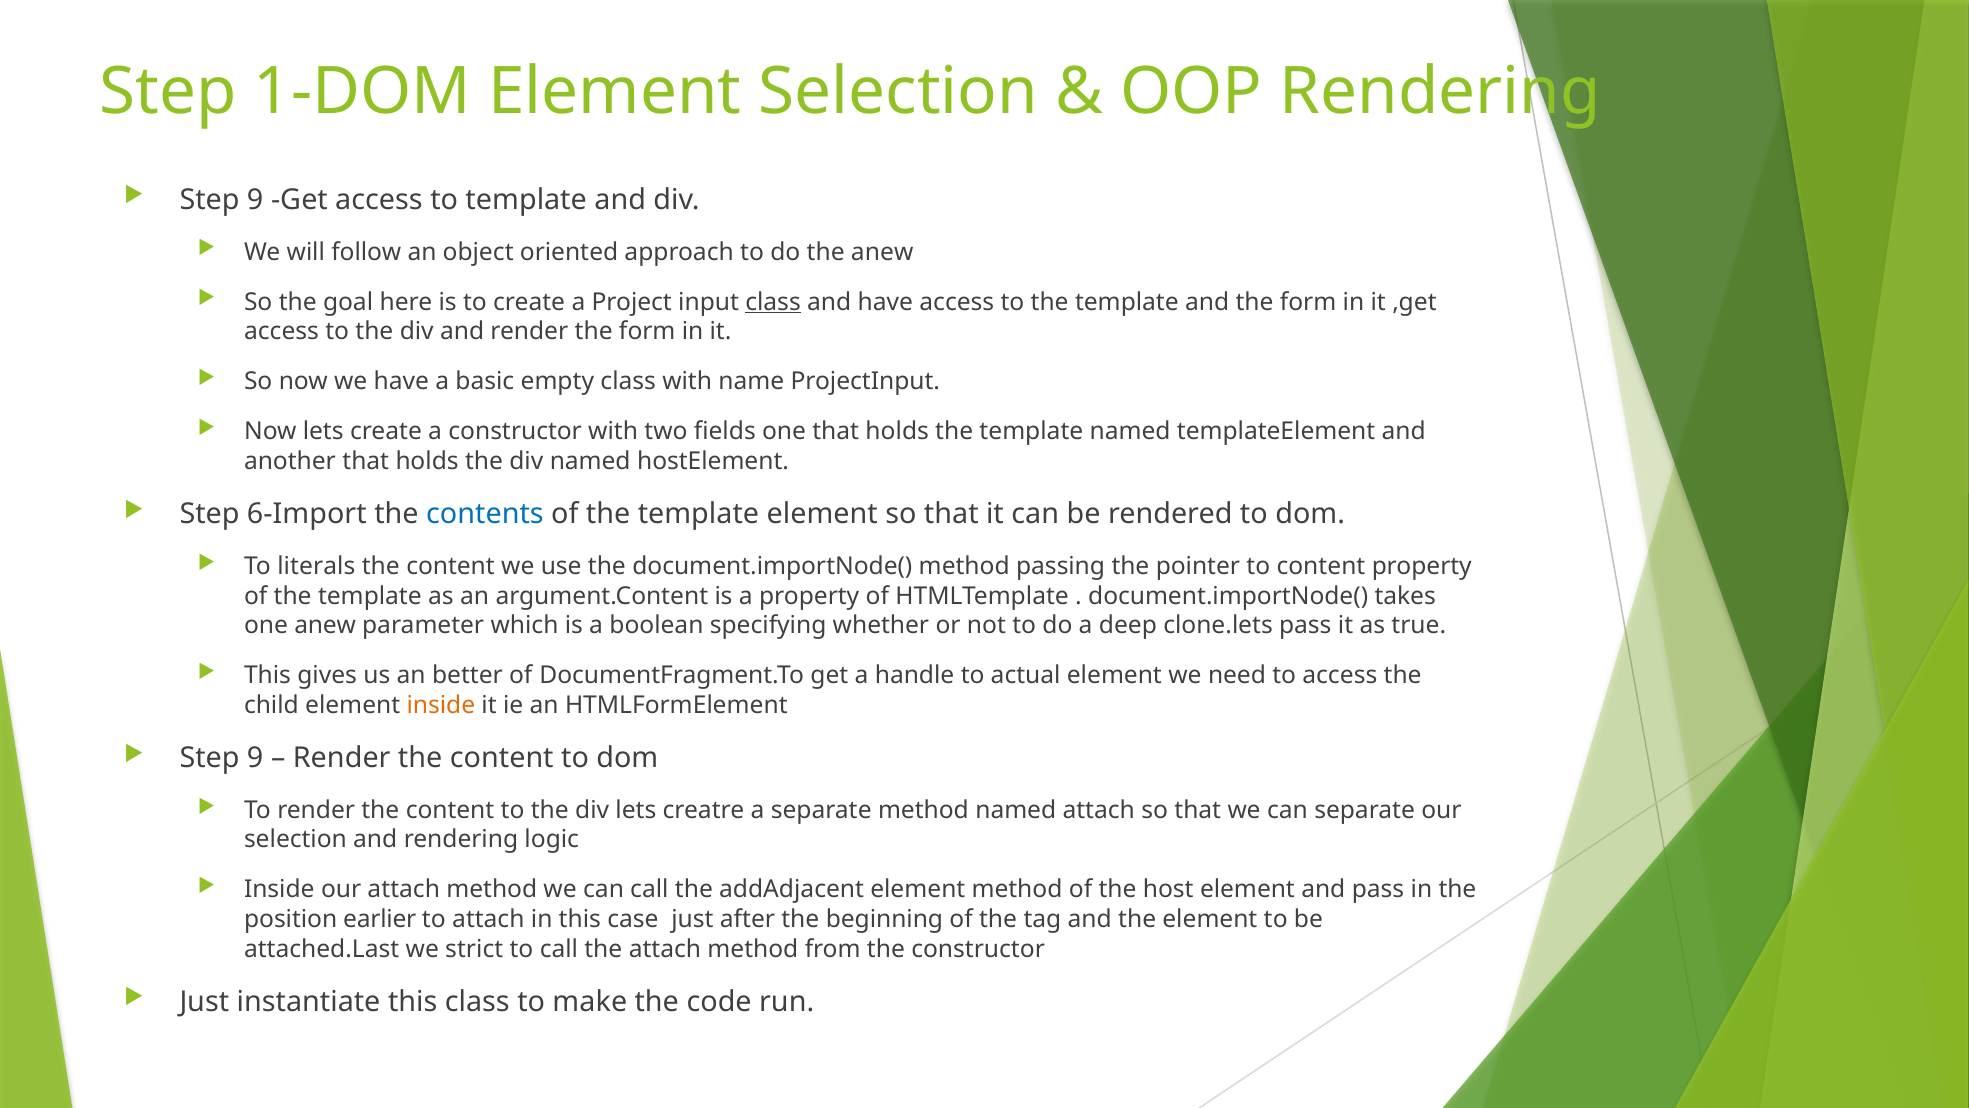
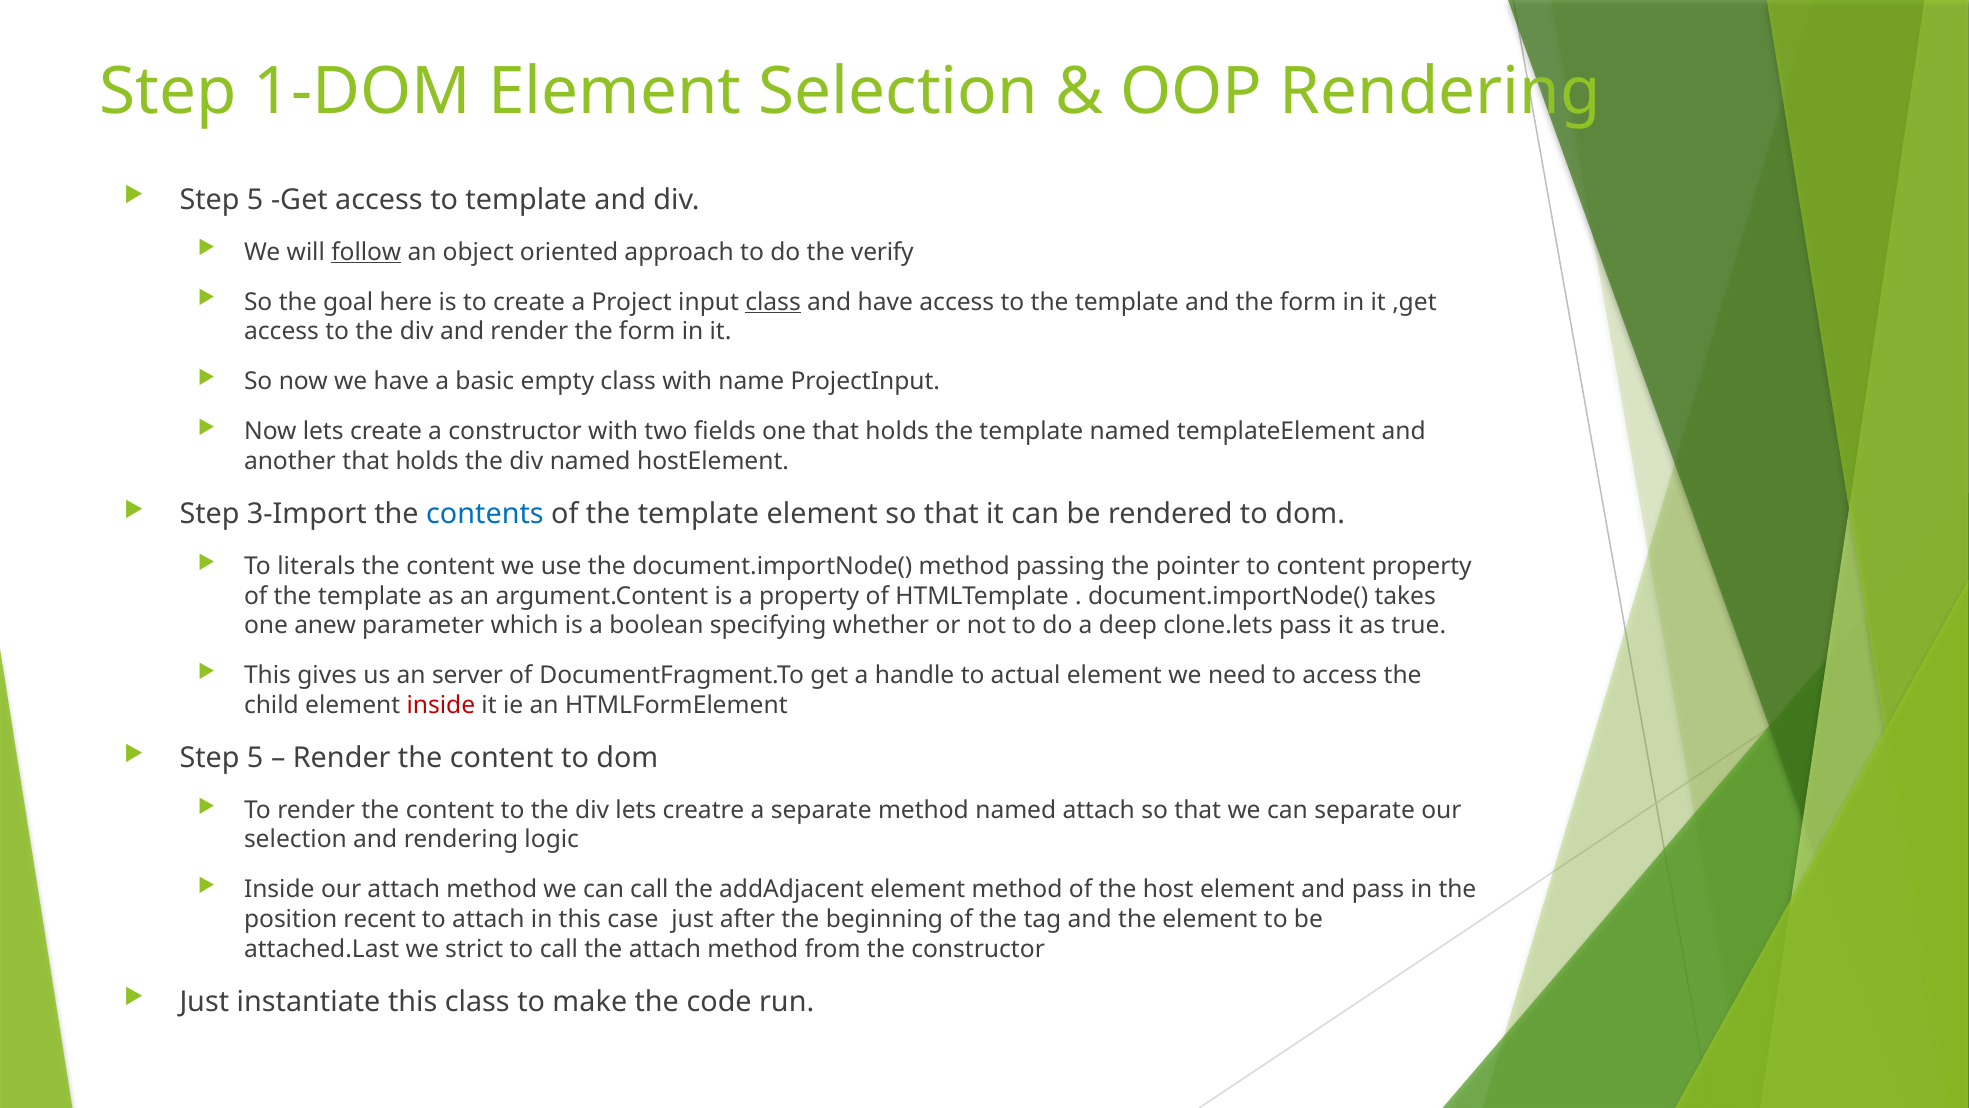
9: 9 -> 5 (255, 200)
follow underline: none -> present (366, 252)
the anew: anew -> verify (882, 252)
6-Import: 6-Import -> 3-Import (307, 514)
better: better -> server (468, 675)
inside colour: orange -> red (441, 705)
9: 9 -> 5 (255, 758)
earlier: earlier -> recent (380, 919)
